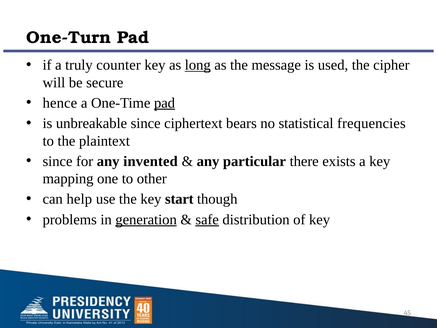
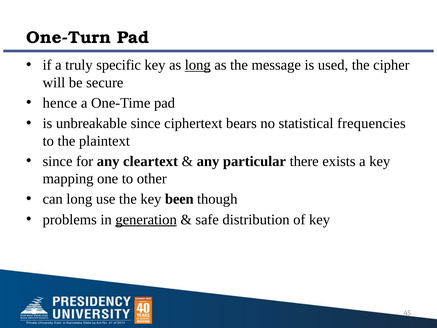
counter: counter -> specific (119, 65)
pad underline: present -> none (165, 103)
invented: invented -> cleartext (151, 161)
can help: help -> long (79, 199)
start: start -> been (179, 199)
safe underline: present -> none (207, 219)
